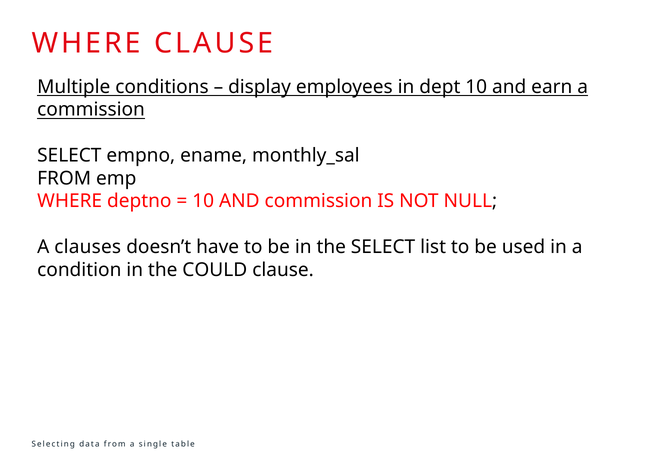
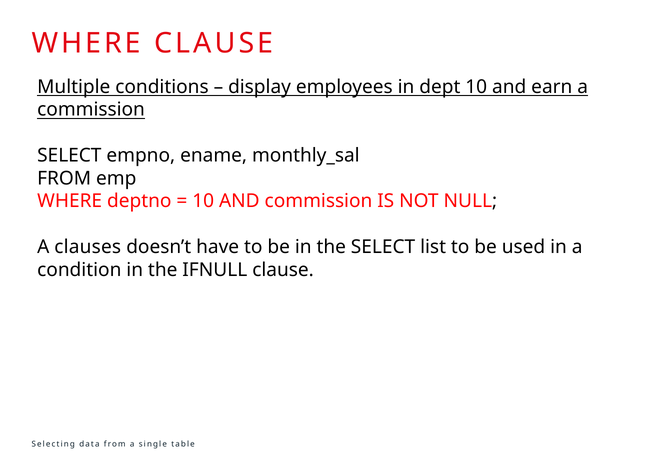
COULD: COULD -> IFNULL (215, 270)
